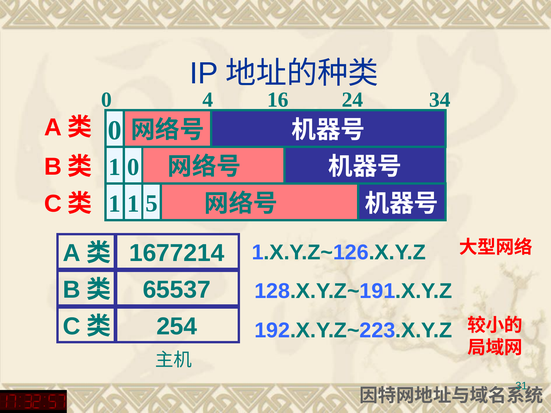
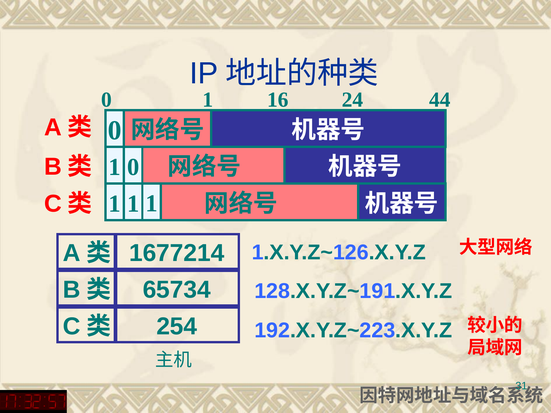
4: 4 -> 1 (208, 100)
34: 34 -> 44 (440, 100)
5: 5 -> 1 (152, 204)
65537: 65537 -> 65734 (177, 290)
